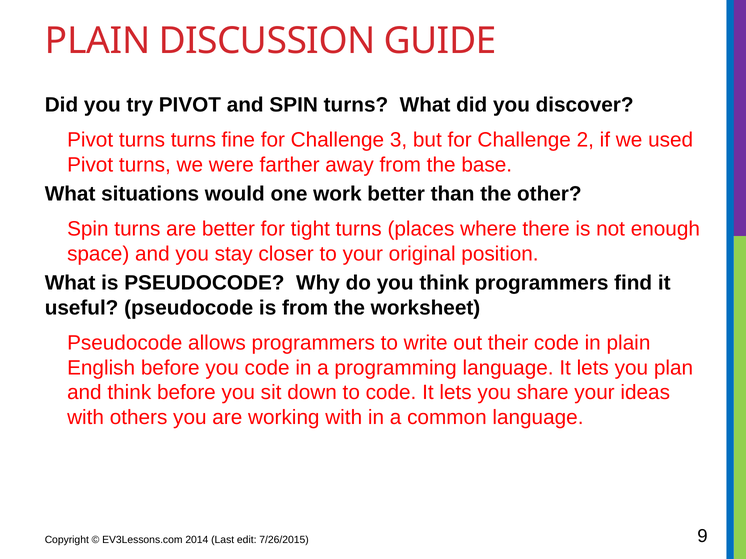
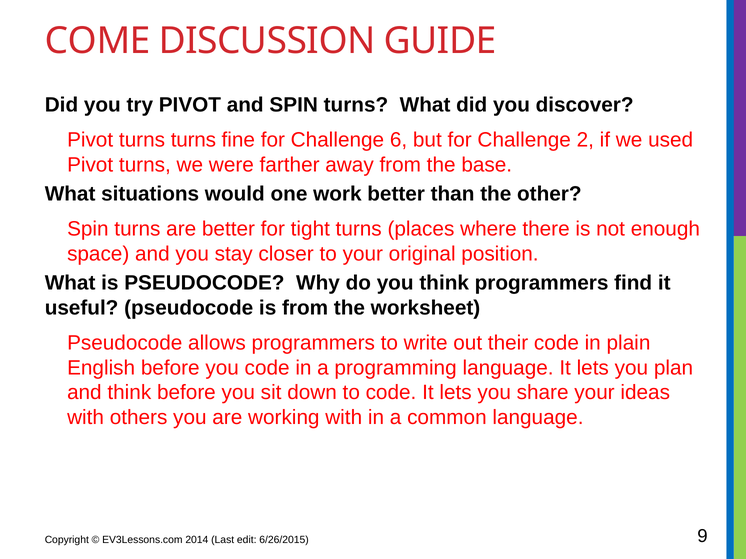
PLAIN: PLAIN -> COME (98, 41)
3: 3 -> 6 (399, 140)
7/26/2015: 7/26/2015 -> 6/26/2015 (284, 540)
